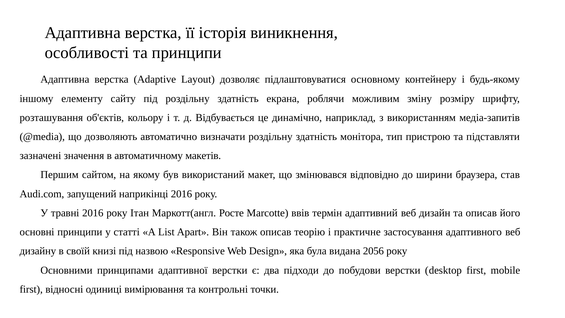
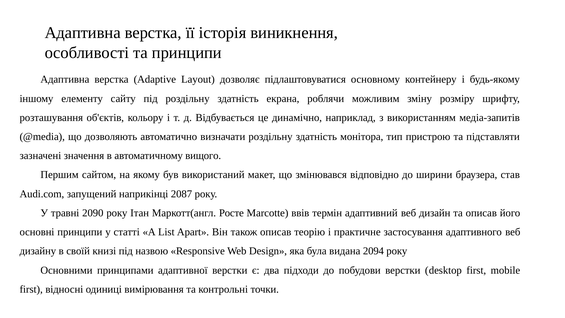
макетів: макетів -> вищого (203, 156)
наприкінці 2016: 2016 -> 2087 (181, 194)
травні 2016: 2016 -> 2090 (93, 213)
2056: 2056 -> 2094 (373, 251)
